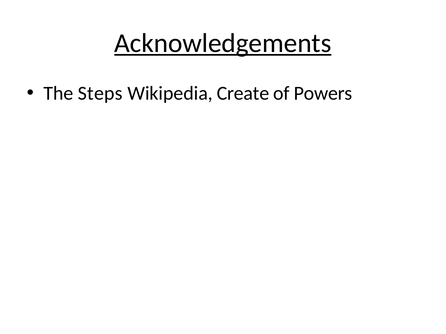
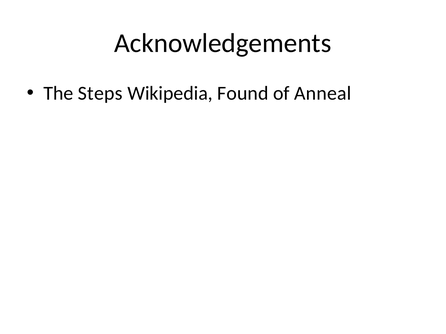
Acknowledgements underline: present -> none (223, 43)
Create: Create -> Found (243, 94)
Powers: Powers -> Anneal (323, 94)
